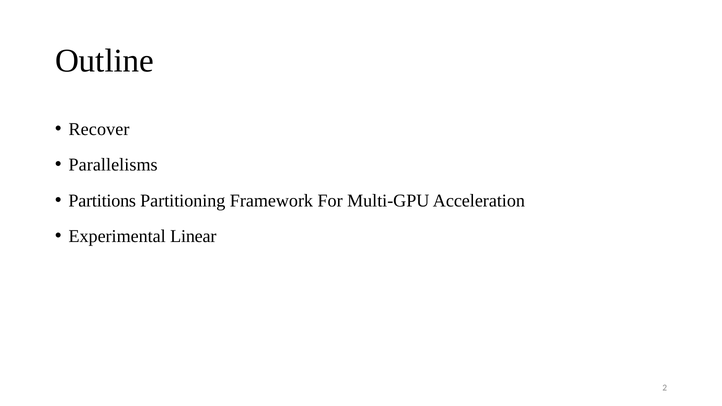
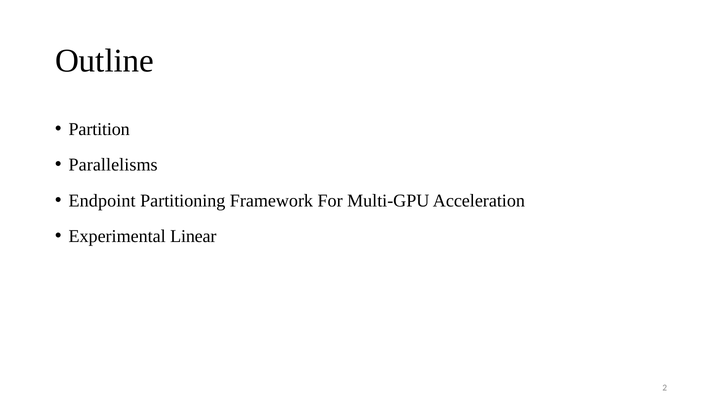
Recover: Recover -> Partition (99, 129)
Partitions: Partitions -> Endpoint (102, 201)
